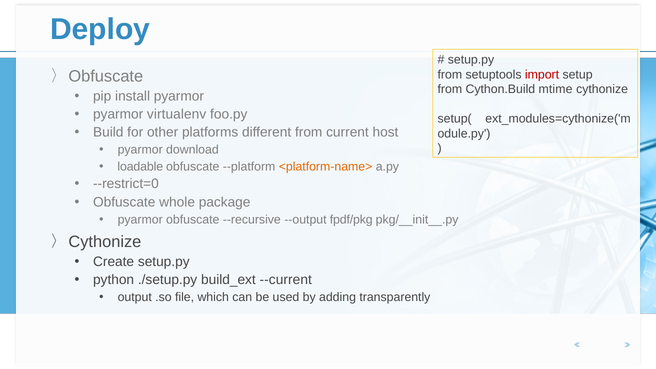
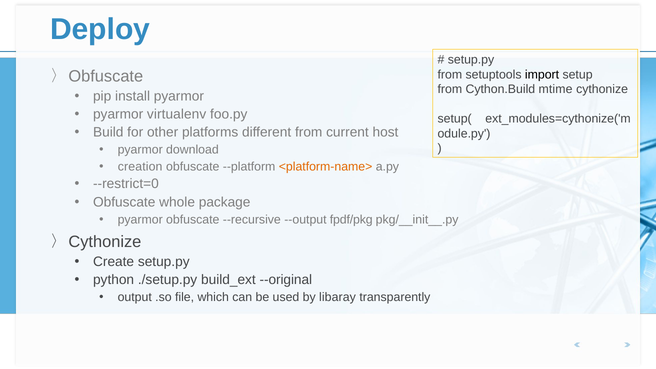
import colour: red -> black (542, 75)
loadable: loadable -> creation (140, 167)
--current: --current -> --original (286, 280)
adding: adding -> libaray (337, 297)
